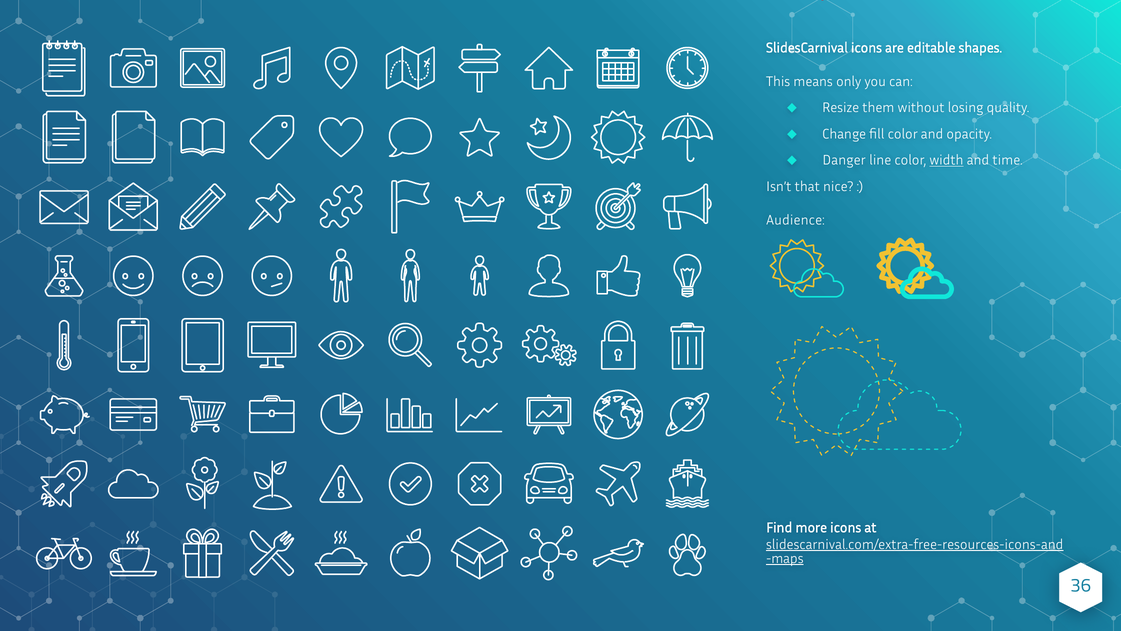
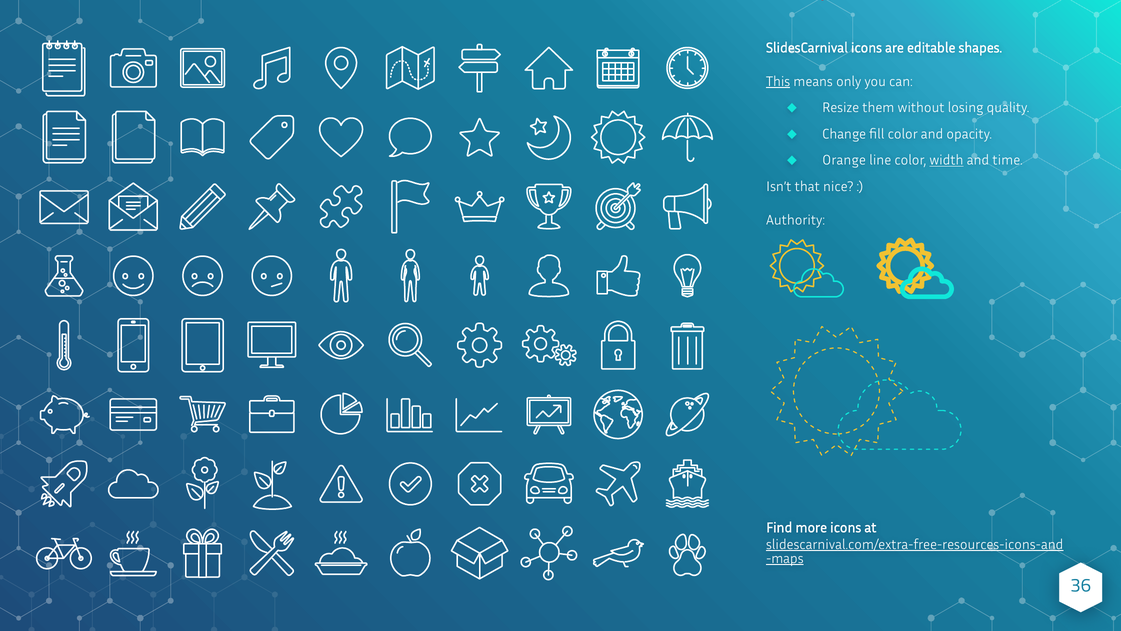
This underline: none -> present (778, 81)
Danger: Danger -> Orange (844, 160)
Audience: Audience -> Authority (796, 220)
